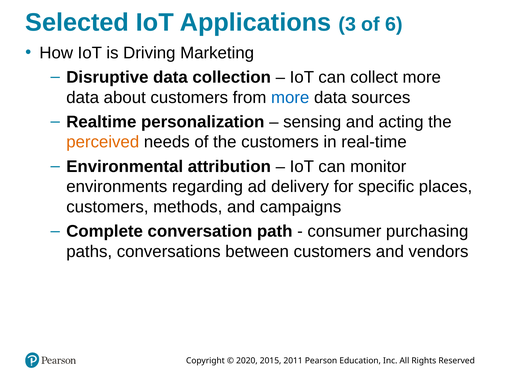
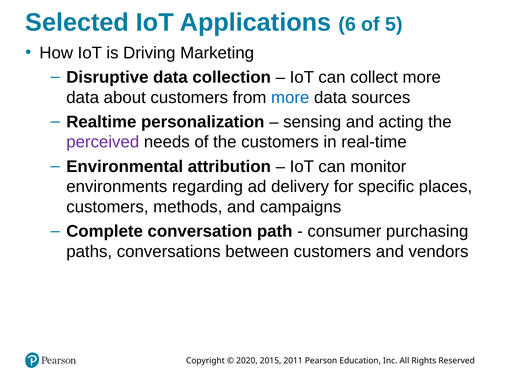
3: 3 -> 6 (347, 24)
6: 6 -> 5 (394, 24)
perceived colour: orange -> purple (103, 142)
